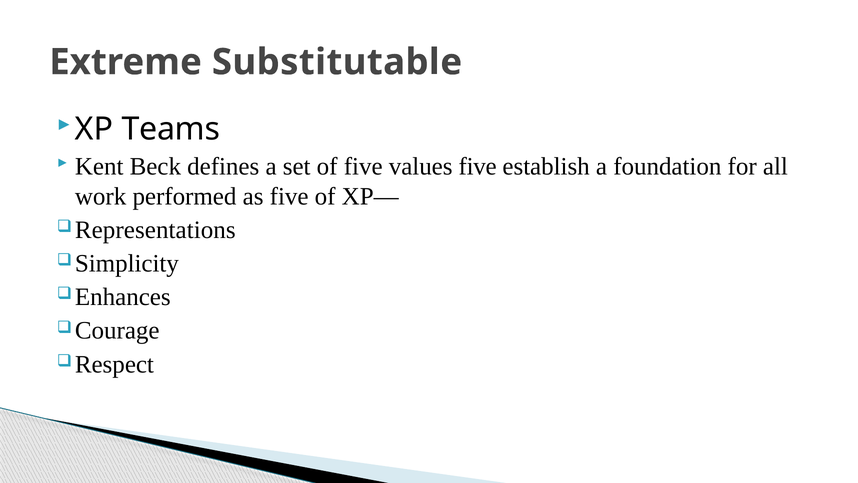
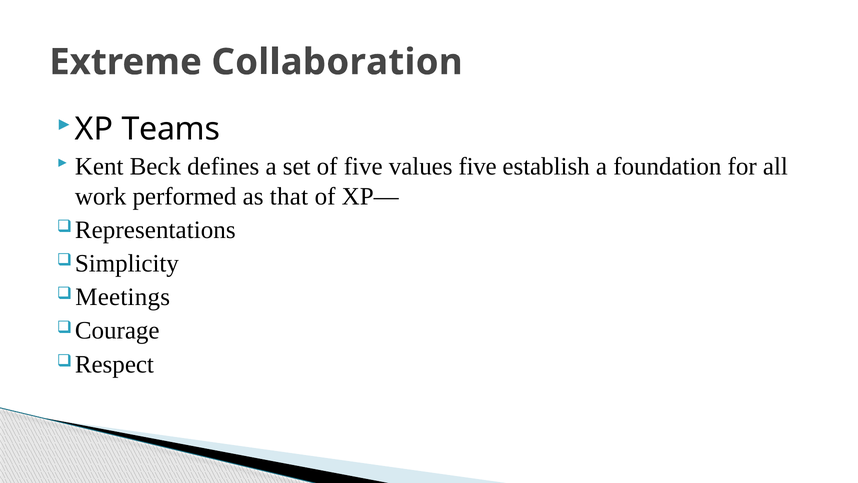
Substitutable: Substitutable -> Collaboration (337, 62)
as five: five -> that (289, 196)
Enhances: Enhances -> Meetings (123, 297)
